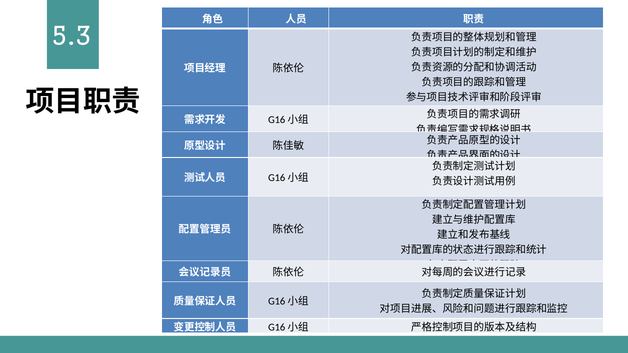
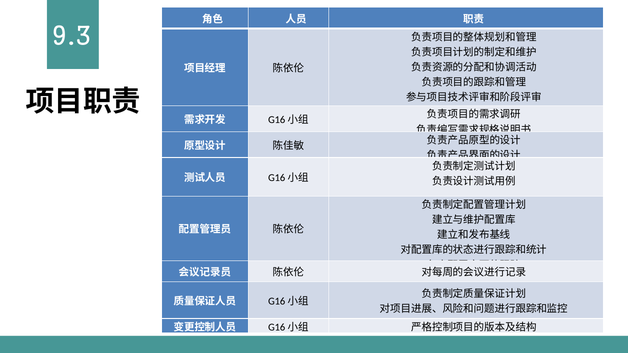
5.3: 5.3 -> 9.3 (71, 36)
